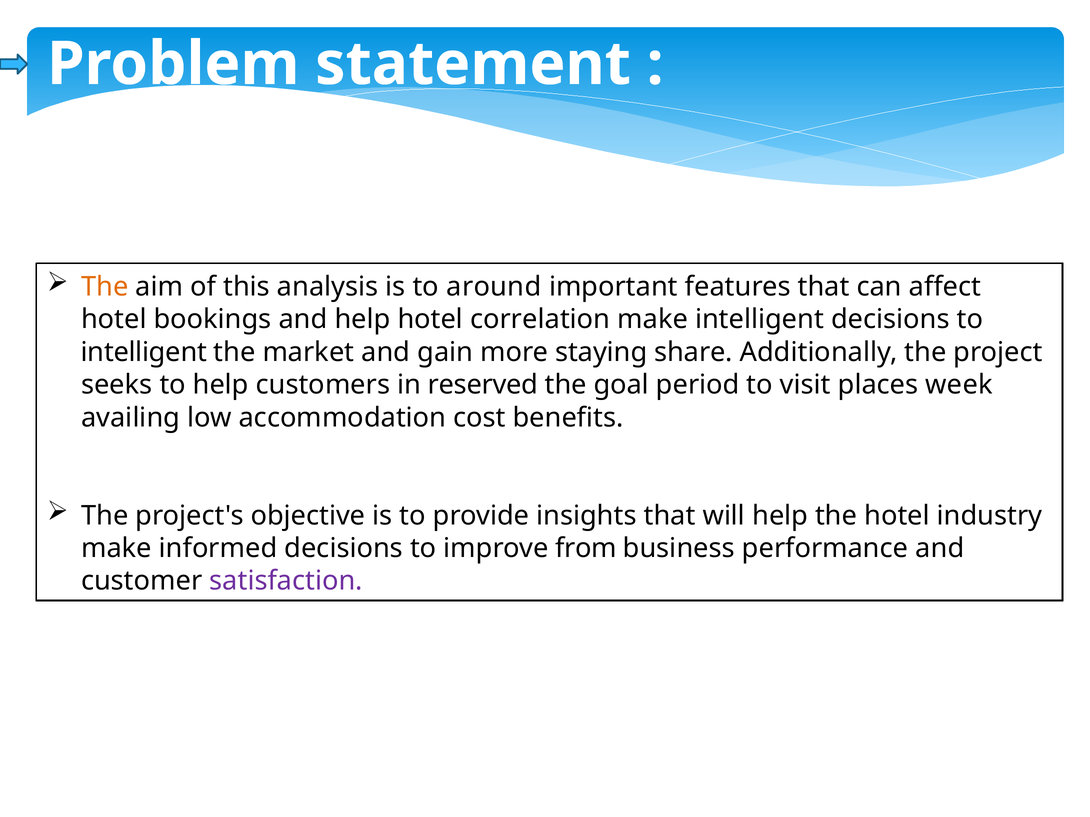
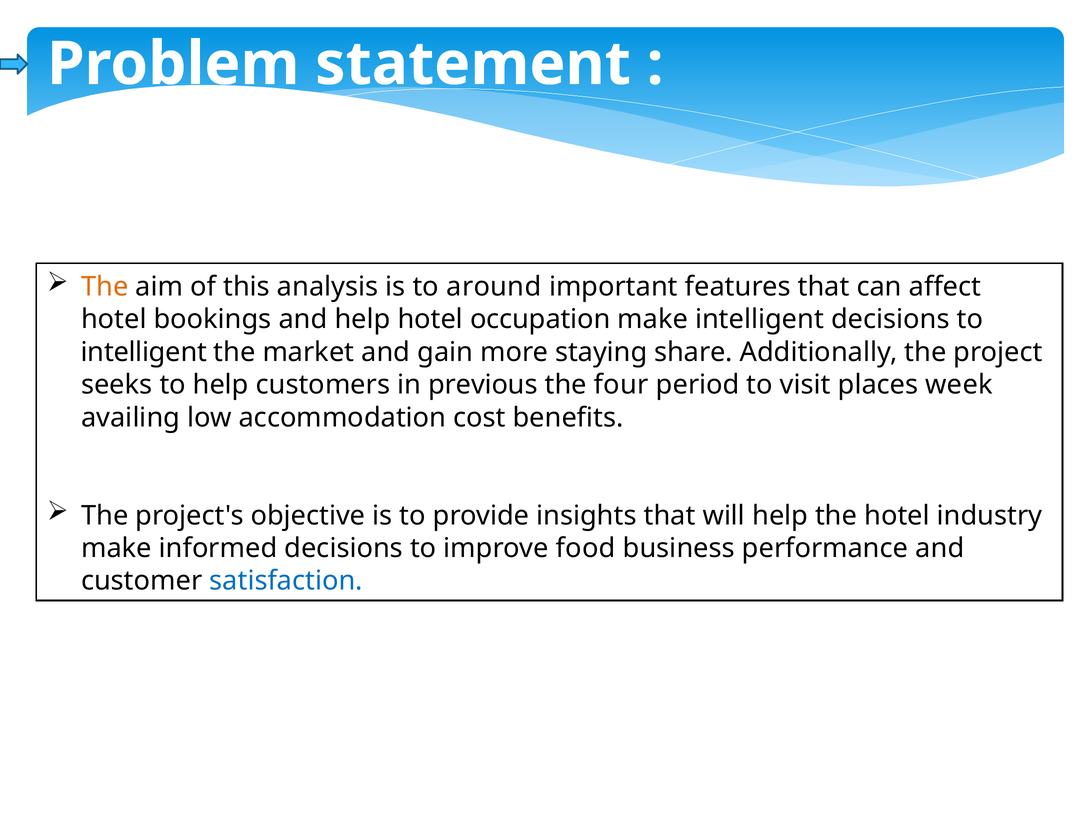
correlation: correlation -> occupation (540, 320)
reserved: reserved -> previous (483, 385)
goal: goal -> four (621, 385)
from: from -> food (586, 549)
satisfaction colour: purple -> blue (286, 581)
